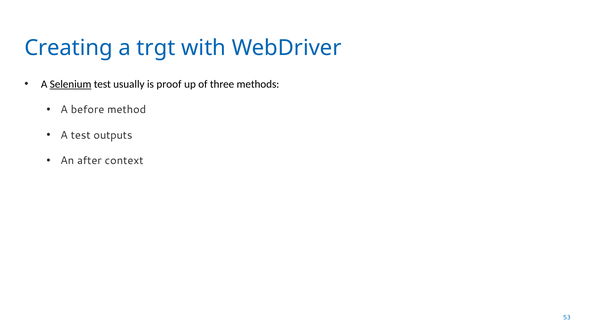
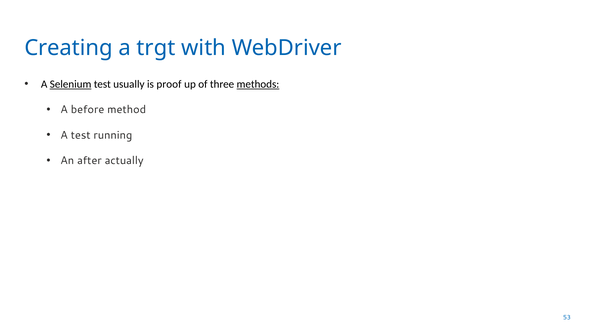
methods underline: none -> present (258, 84)
outputs: outputs -> running (113, 135)
context: context -> actually (124, 161)
